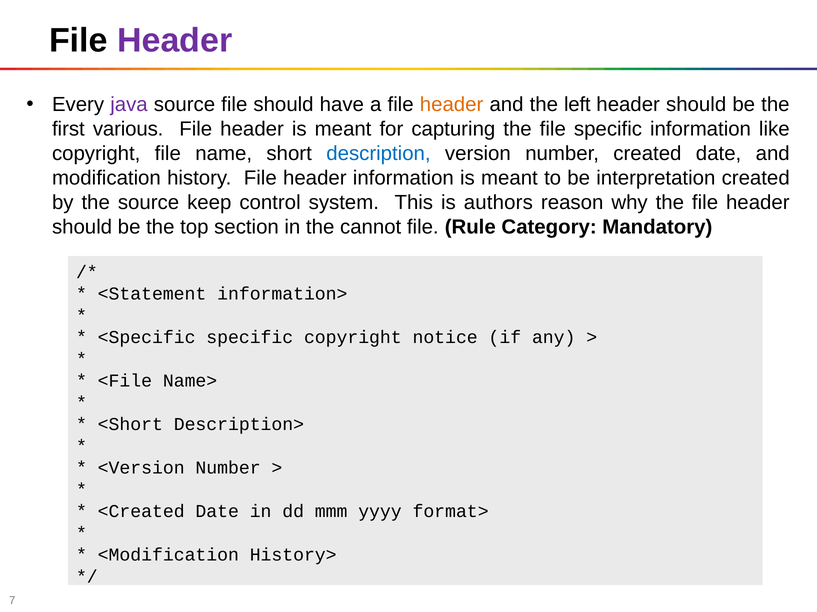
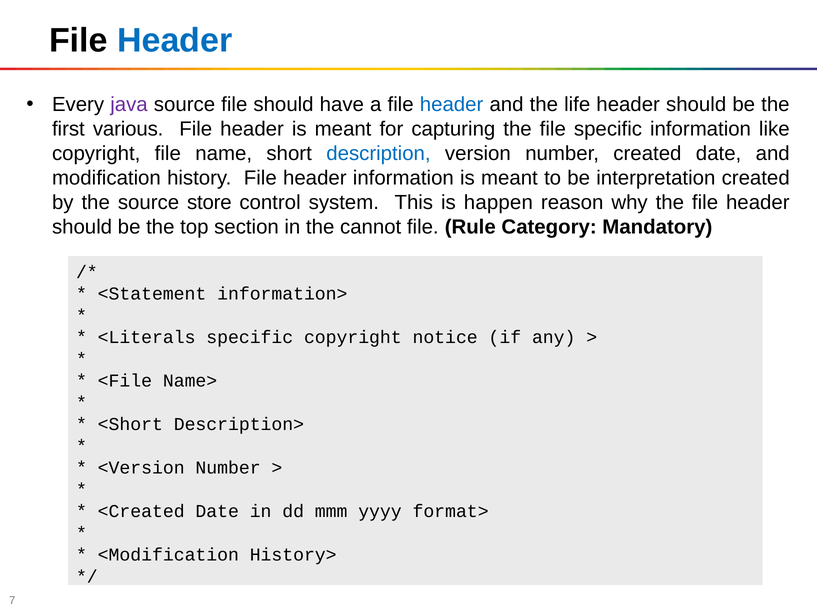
Header colour: purple -> blue (175, 41)
header colour: orange -> blue (452, 105)
left: left -> life (577, 105)
keep: keep -> store (209, 203)
authors: authors -> happen (498, 203)
<Specific: <Specific -> <Literals (147, 338)
